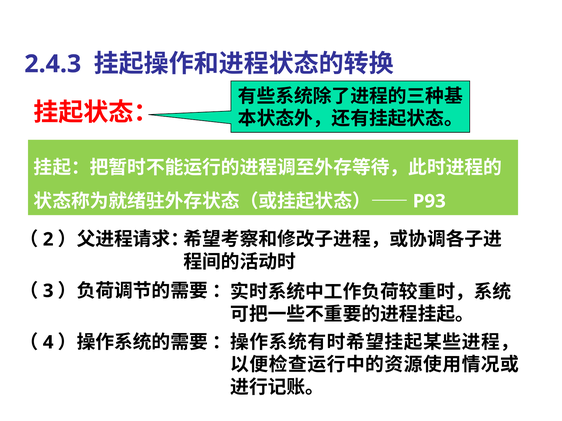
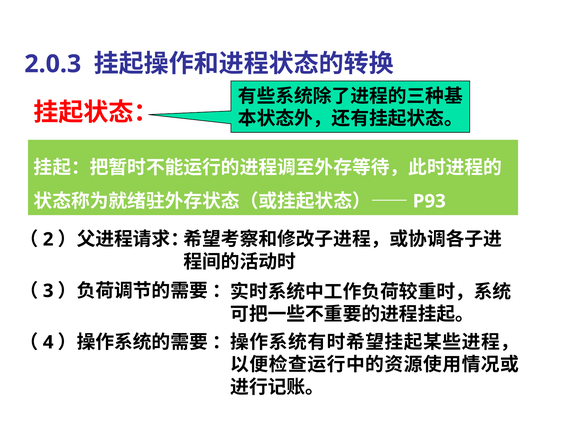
2.4.3: 2.4.3 -> 2.0.3 (53, 64)
